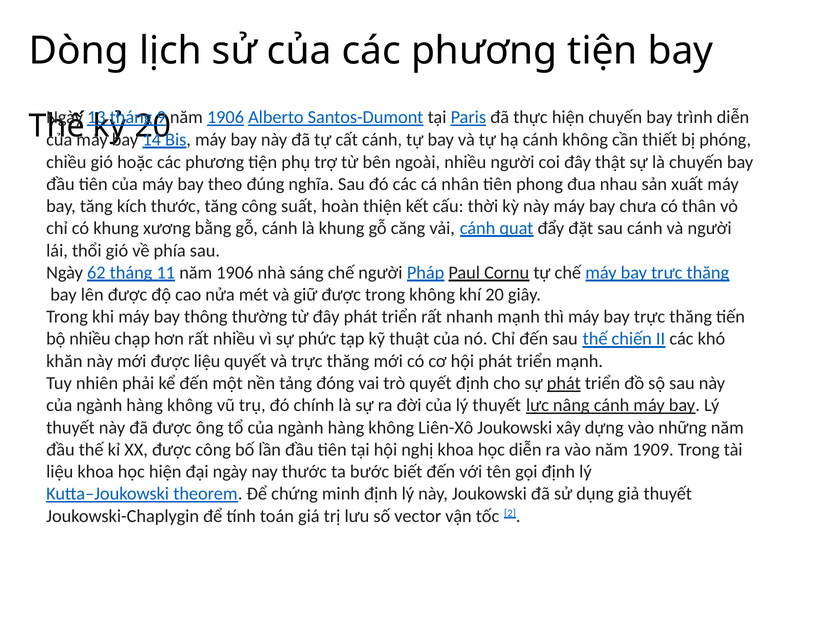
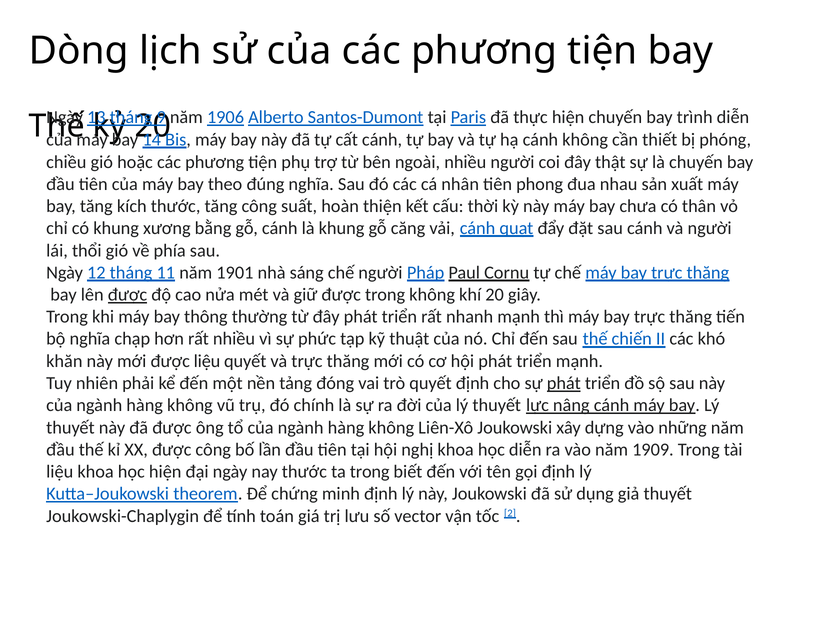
62: 62 -> 12 (96, 273)
11 năm 1906: 1906 -> 1901 (235, 273)
được underline: none -> present (128, 295)
bộ nhiều: nhiều -> nghĩa (90, 339)
ta bước: bước -> trong (370, 472)
